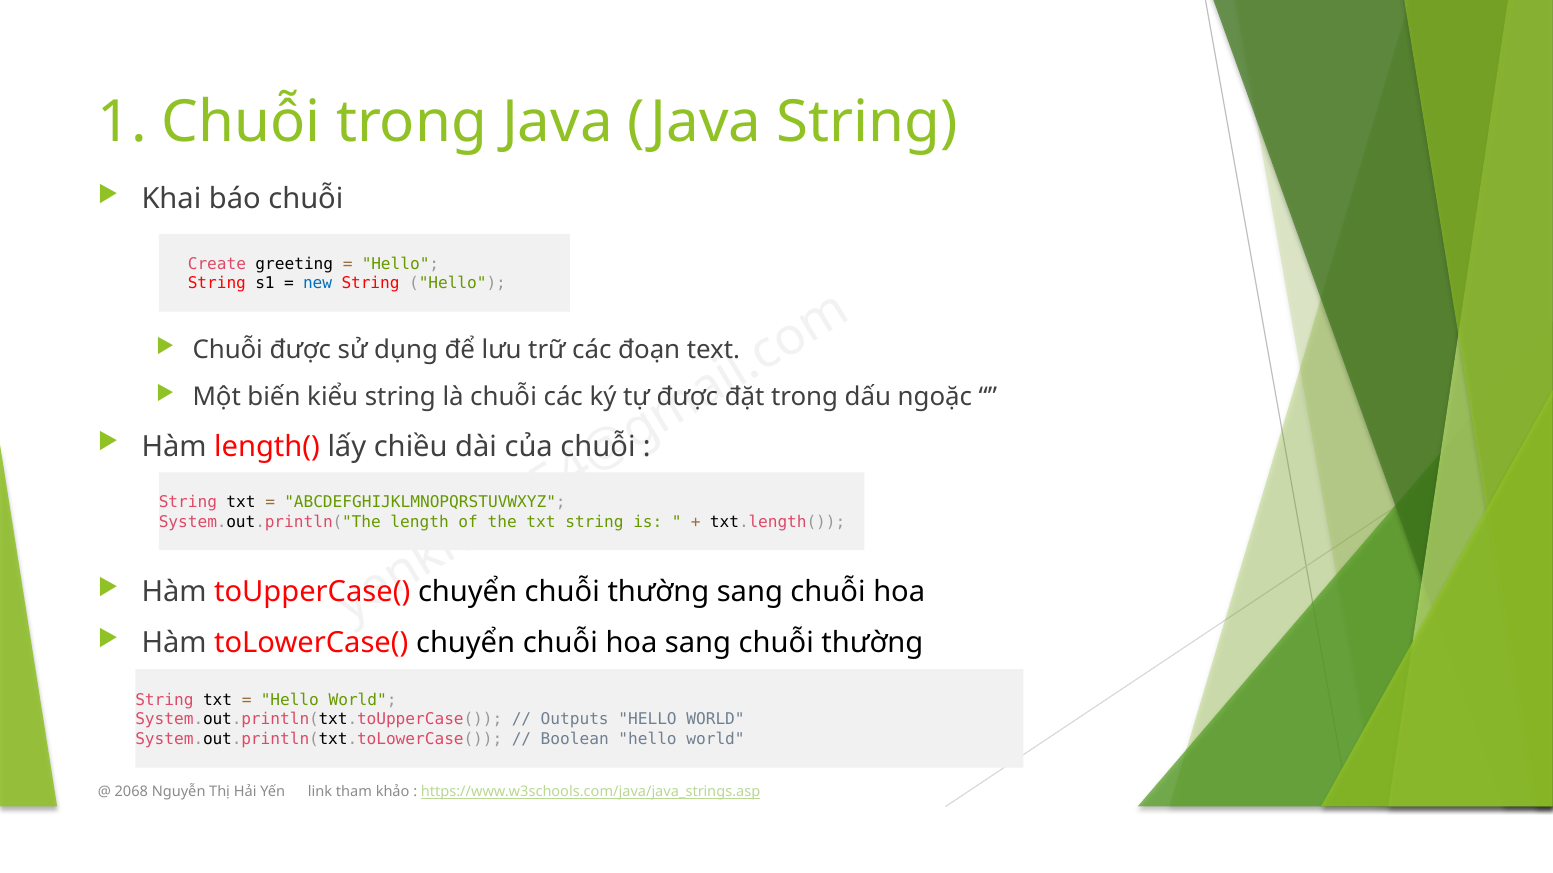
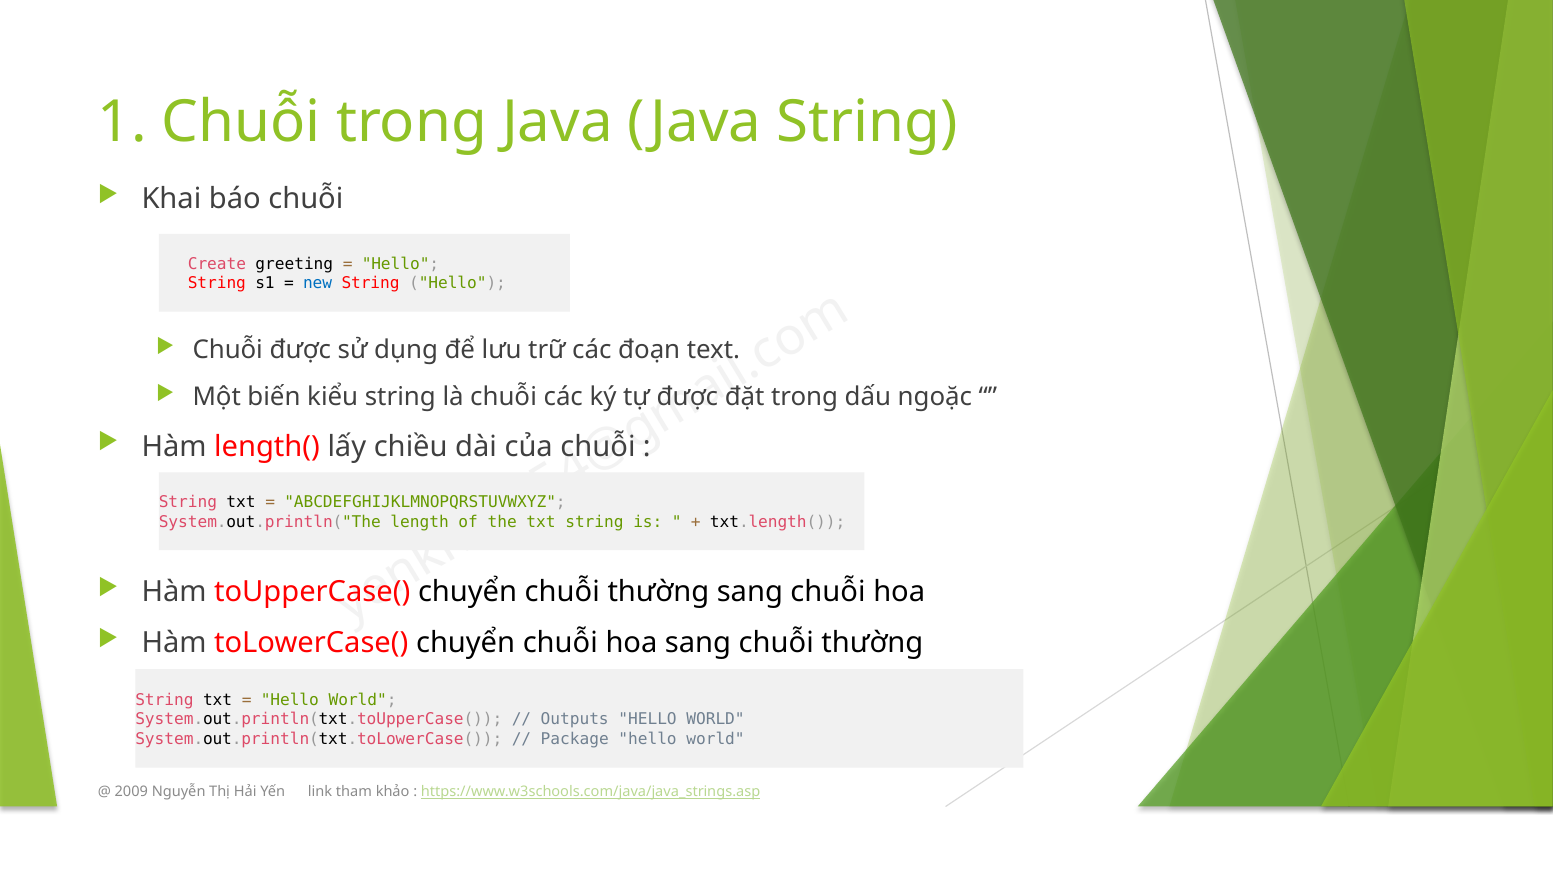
Boolean: Boolean -> Package (575, 739)
2068: 2068 -> 2009 (131, 793)
